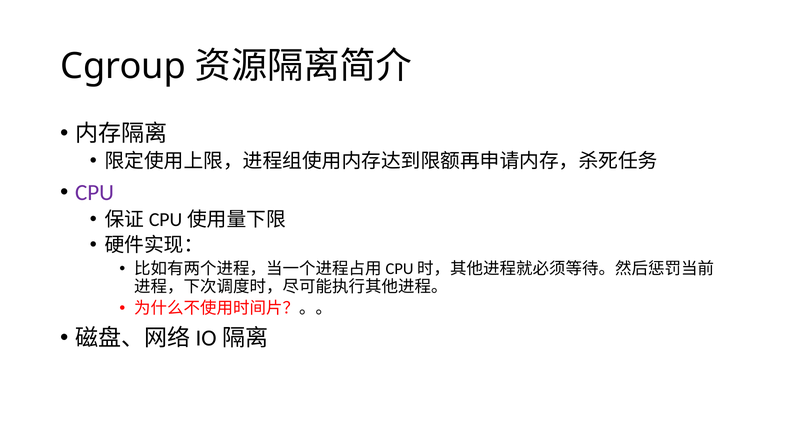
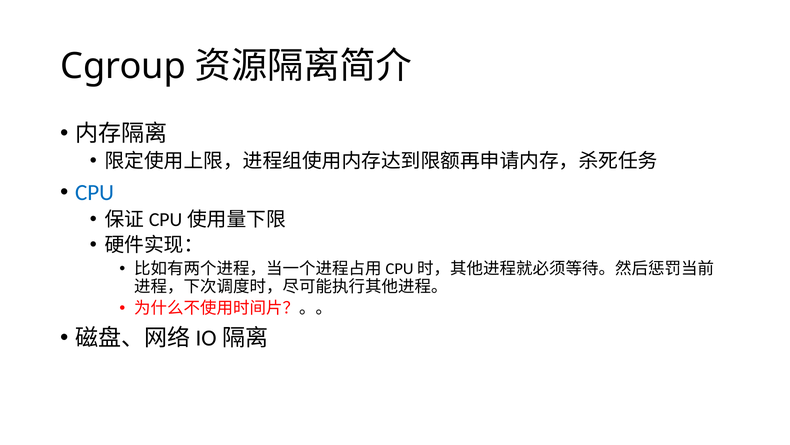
CPU colour: purple -> blue (94, 192)
